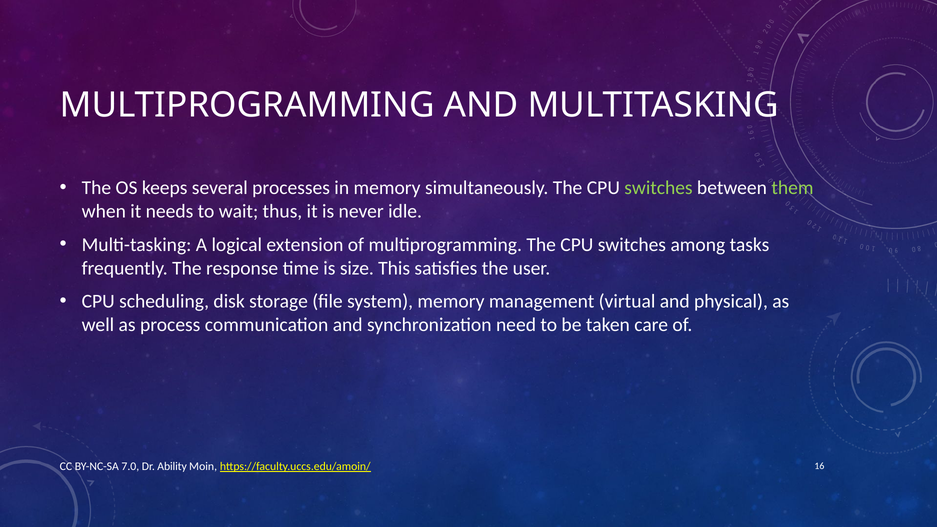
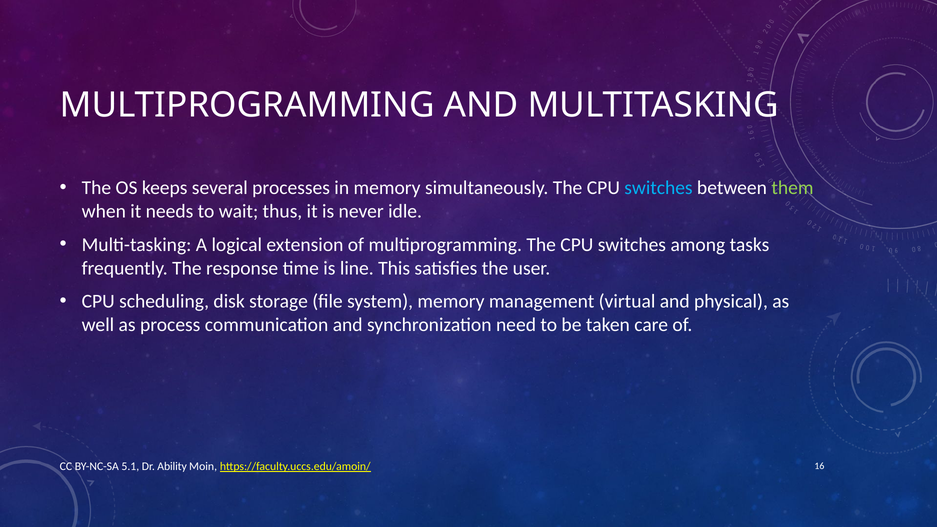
switches colour: light green -> light blue (658, 188)
size: size -> line (357, 268)
7.0: 7.0 -> 5.1 (130, 466)
